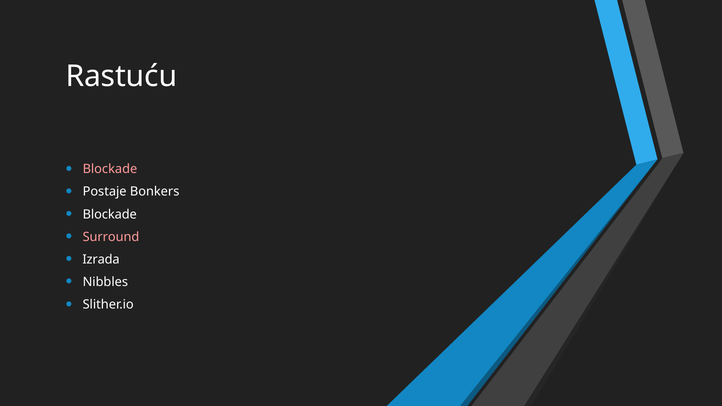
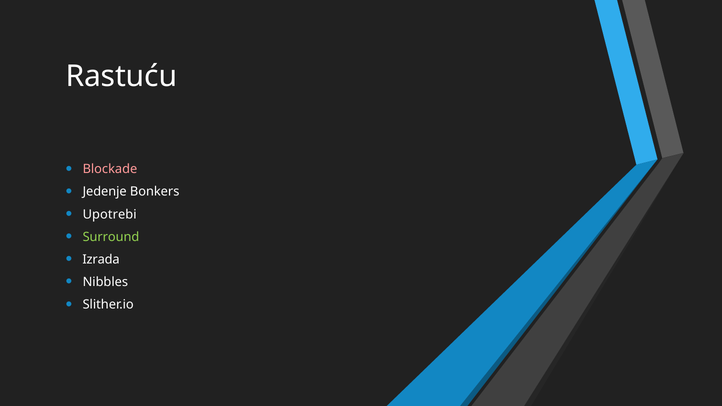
Postaje: Postaje -> Jedenje (105, 192)
Blockade: Blockade -> Upotrebi (110, 214)
Surround colour: pink -> light green (111, 237)
